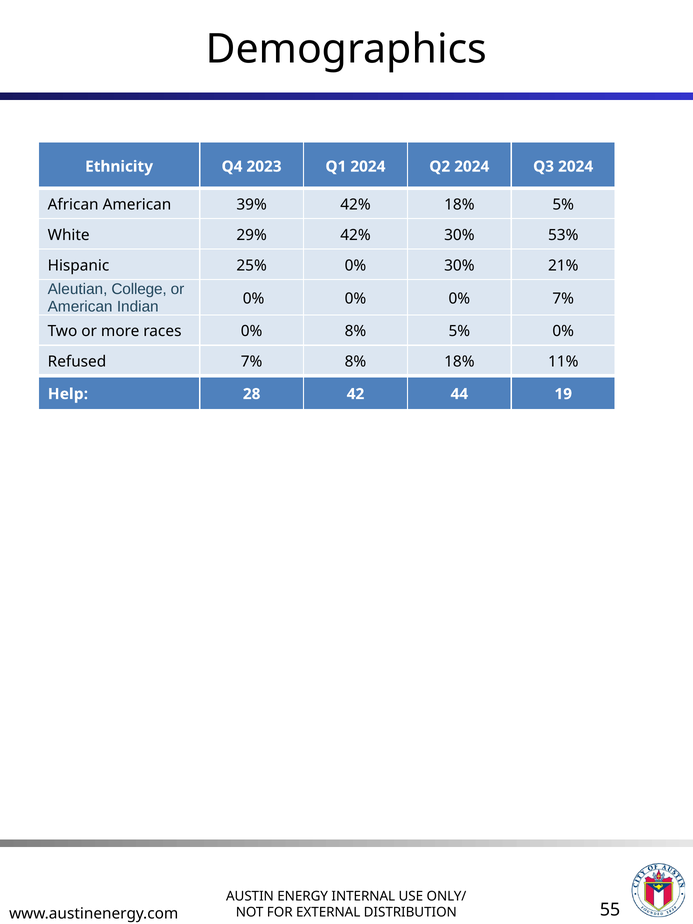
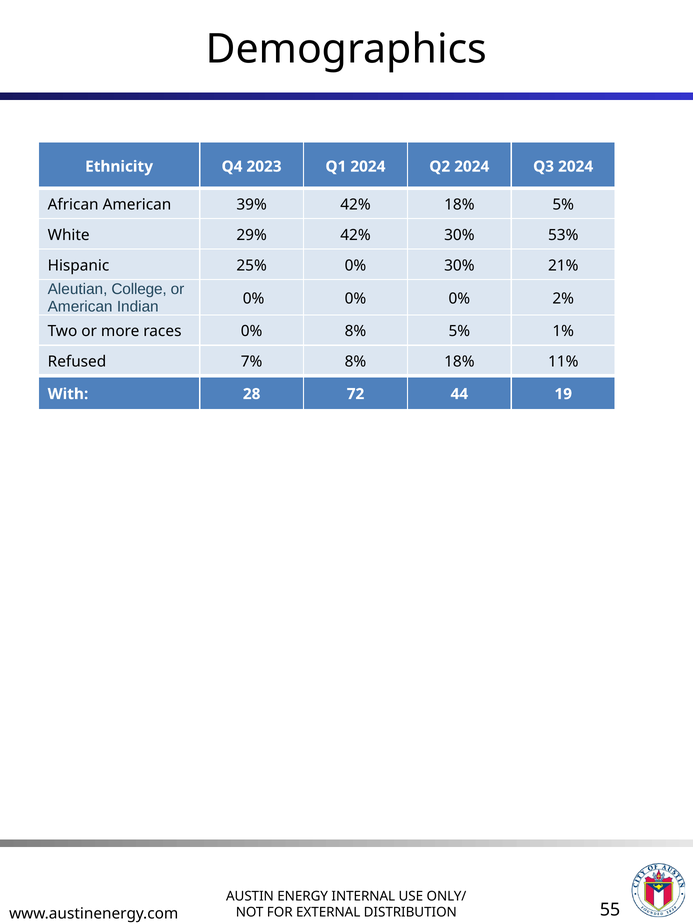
0% 7%: 7% -> 2% (563, 298)
5% 0%: 0% -> 1% (563, 331)
Help: Help -> With (68, 394)
42: 42 -> 72 (356, 394)
